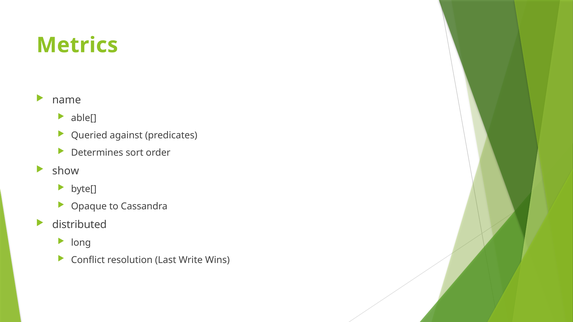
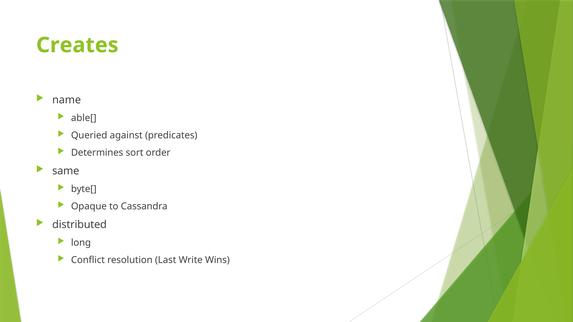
Metrics: Metrics -> Creates (77, 45)
show: show -> same (66, 171)
